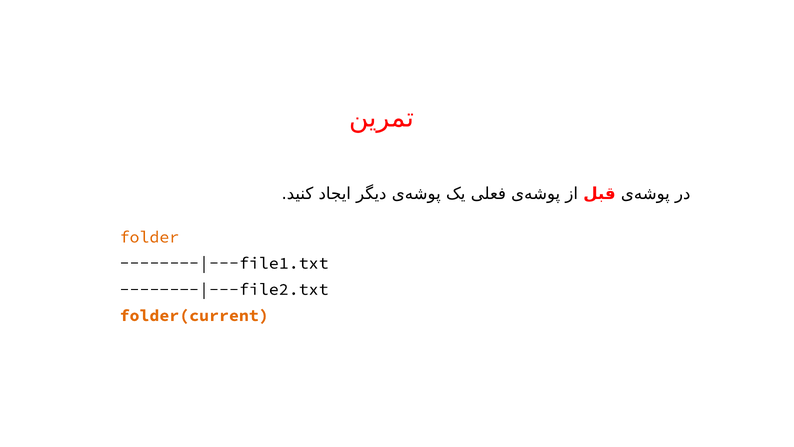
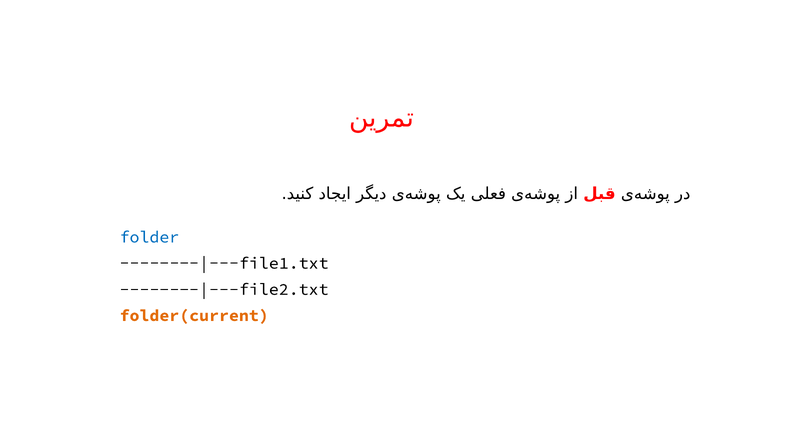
folder colour: orange -> blue (149, 237)
